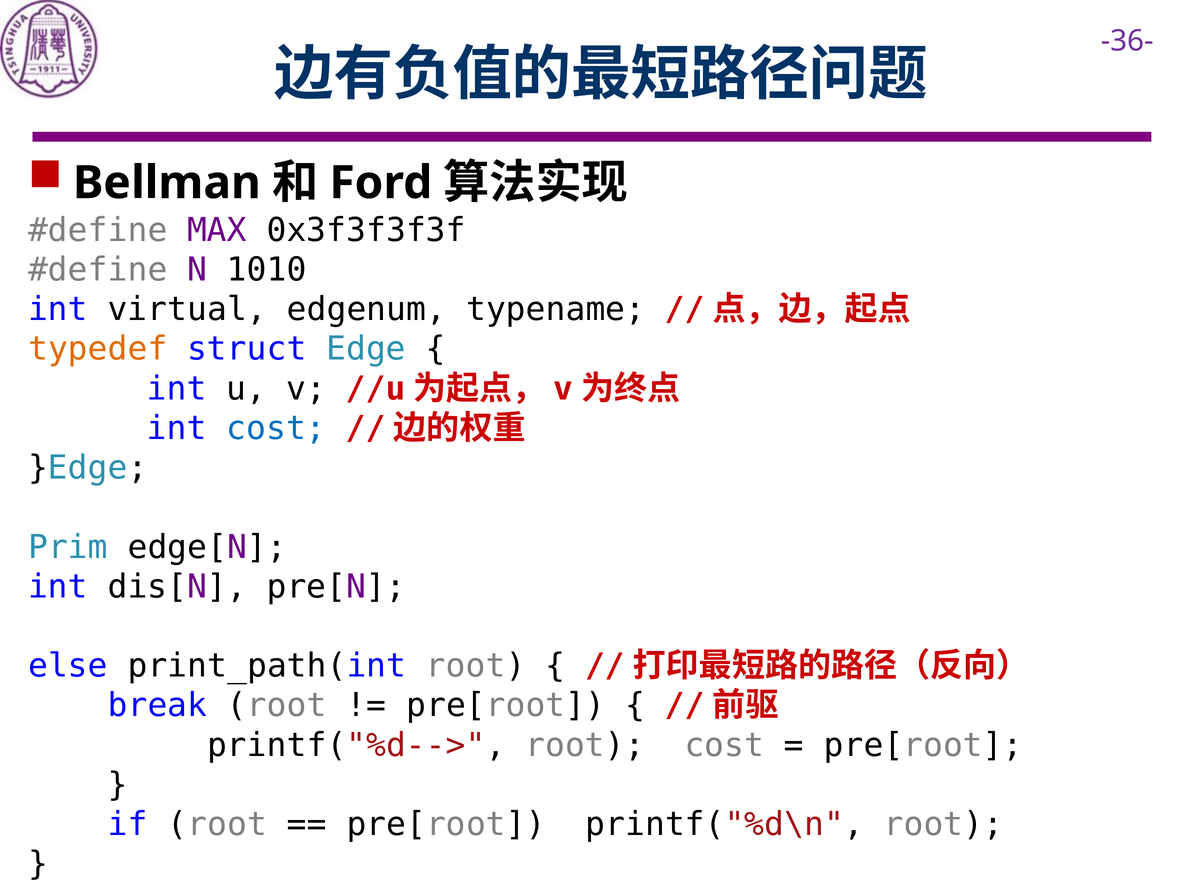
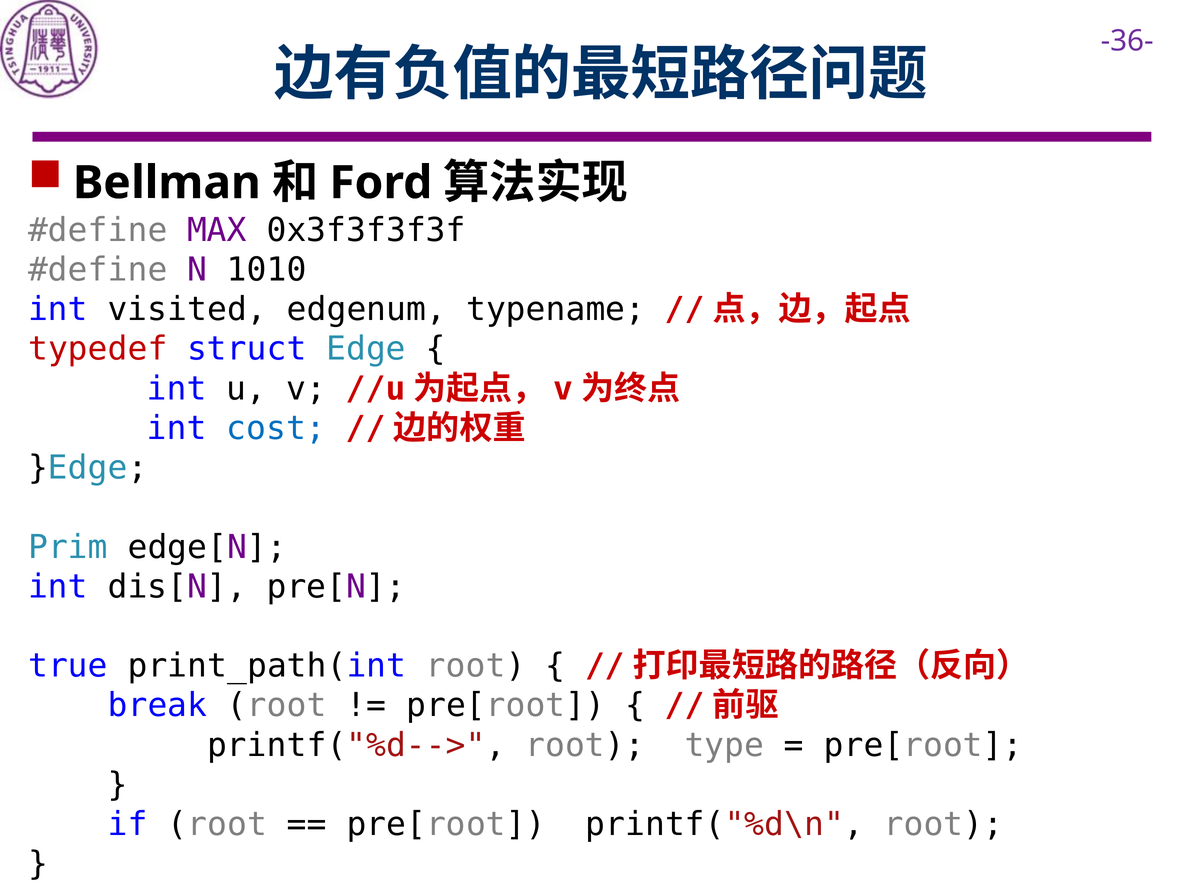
virtual: virtual -> visited (187, 309)
typedef colour: orange -> red (98, 349)
else: else -> true (68, 666)
root cost: cost -> type (724, 745)
